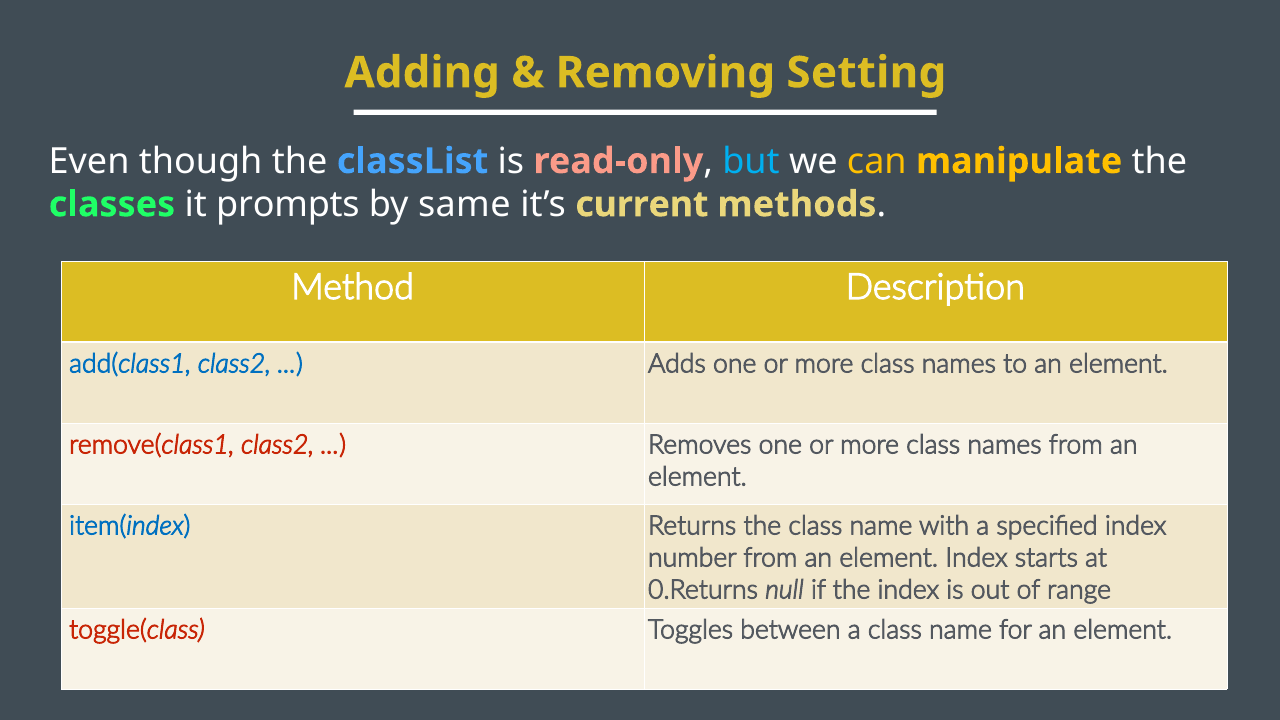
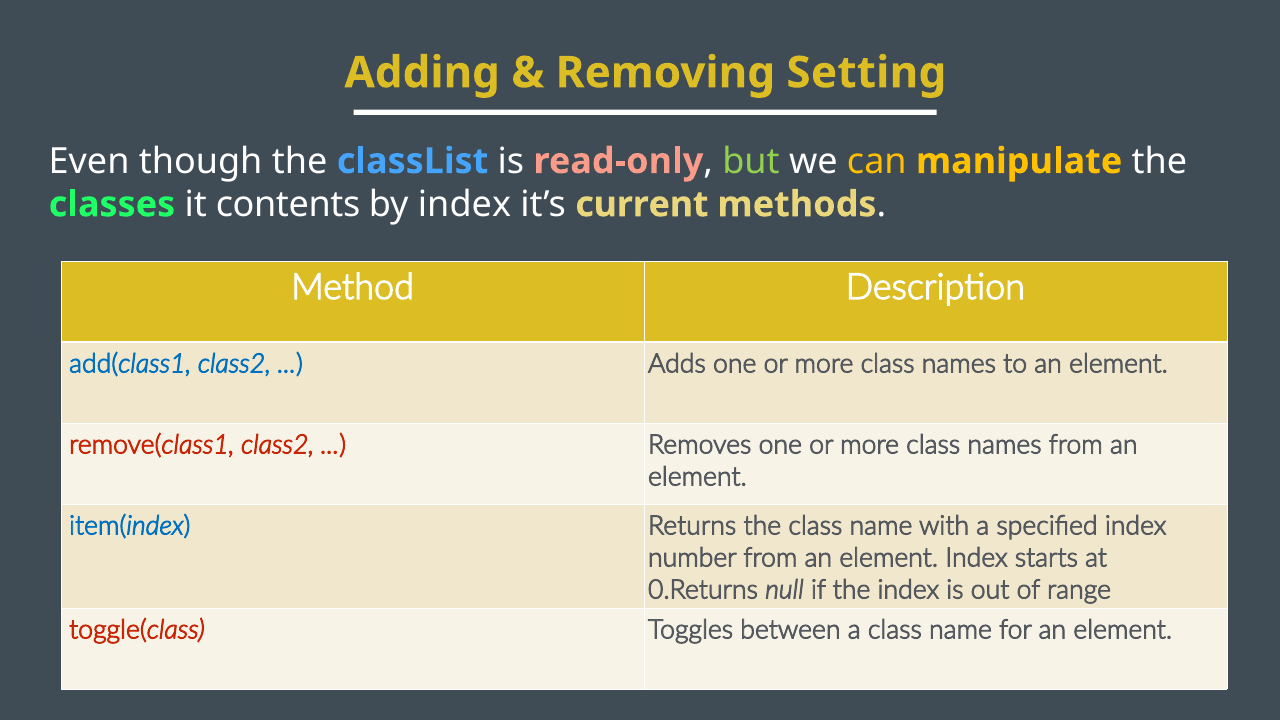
but colour: light blue -> light green (751, 161)
prompts: prompts -> contents (288, 204)
by same: same -> index (464, 204)
